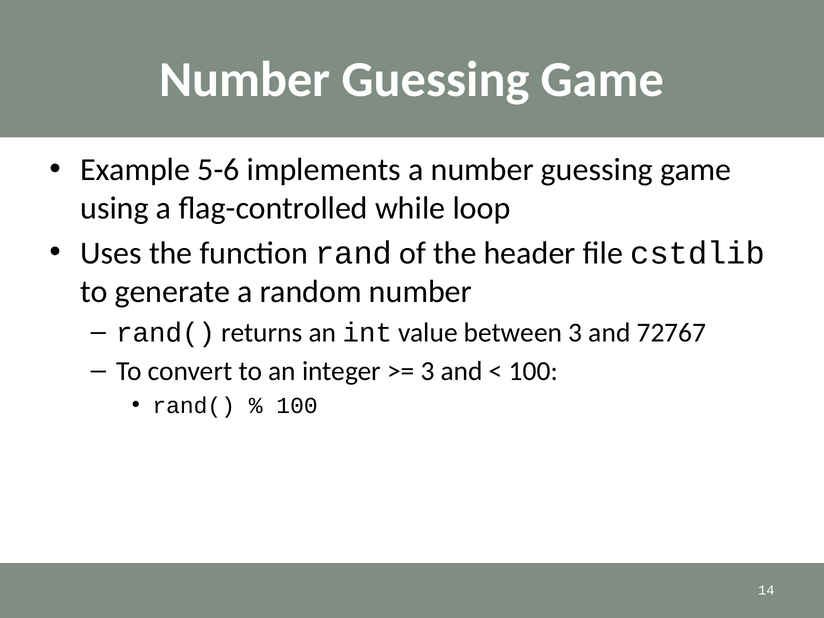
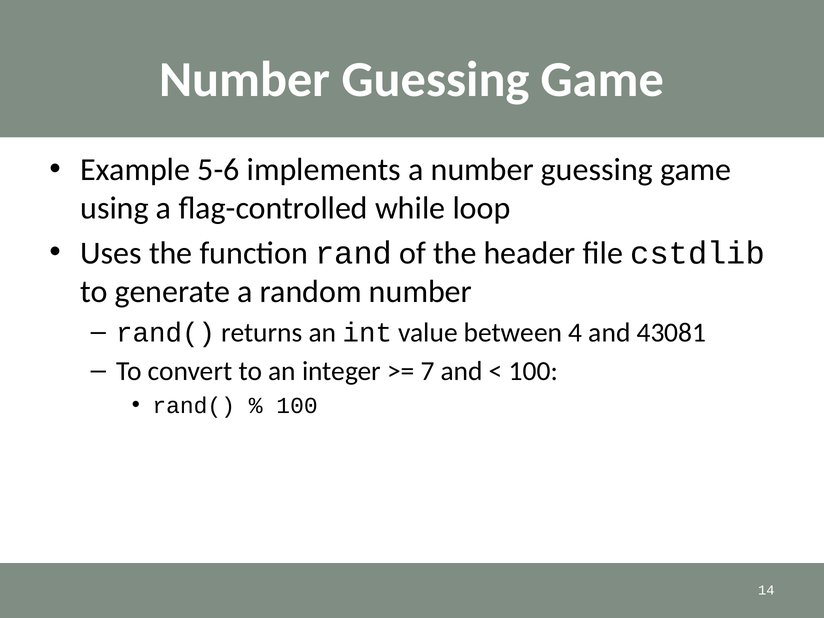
between 3: 3 -> 4 (575, 333)
72767: 72767 -> 43081 (671, 333)
3: 3 -> 7 (428, 371)
